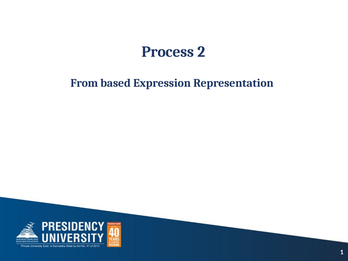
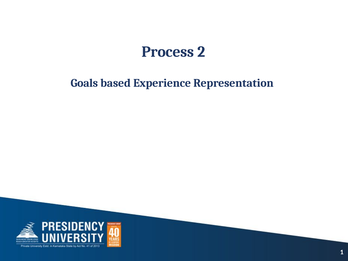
From: From -> Goals (84, 83)
Expression: Expression -> Experience (162, 83)
